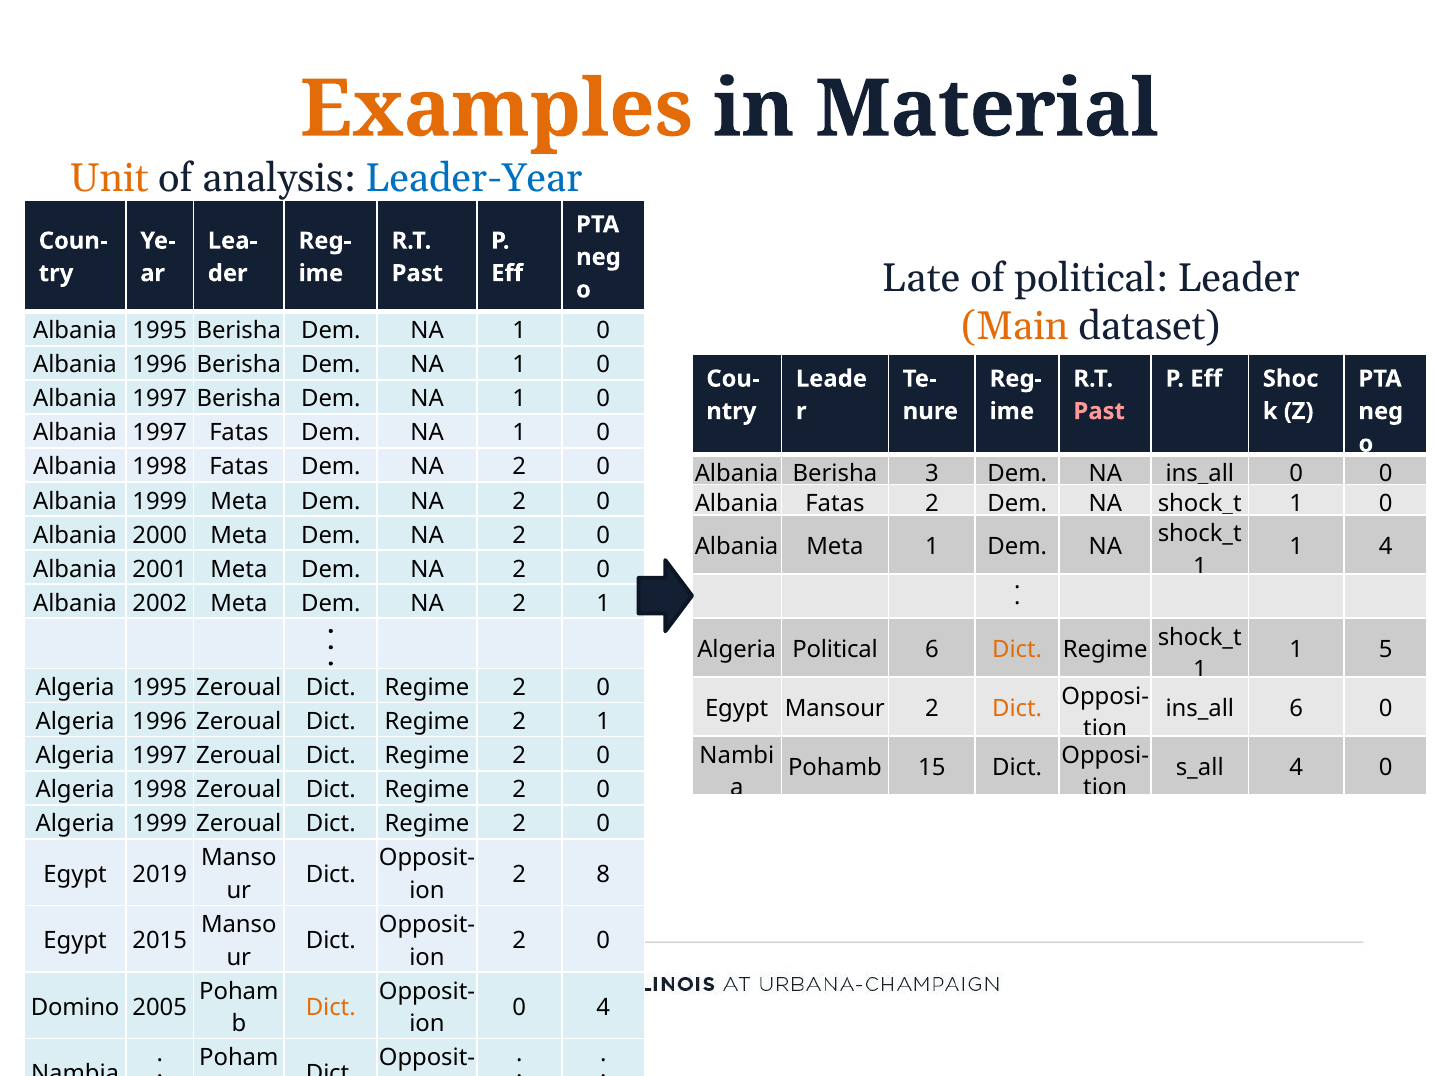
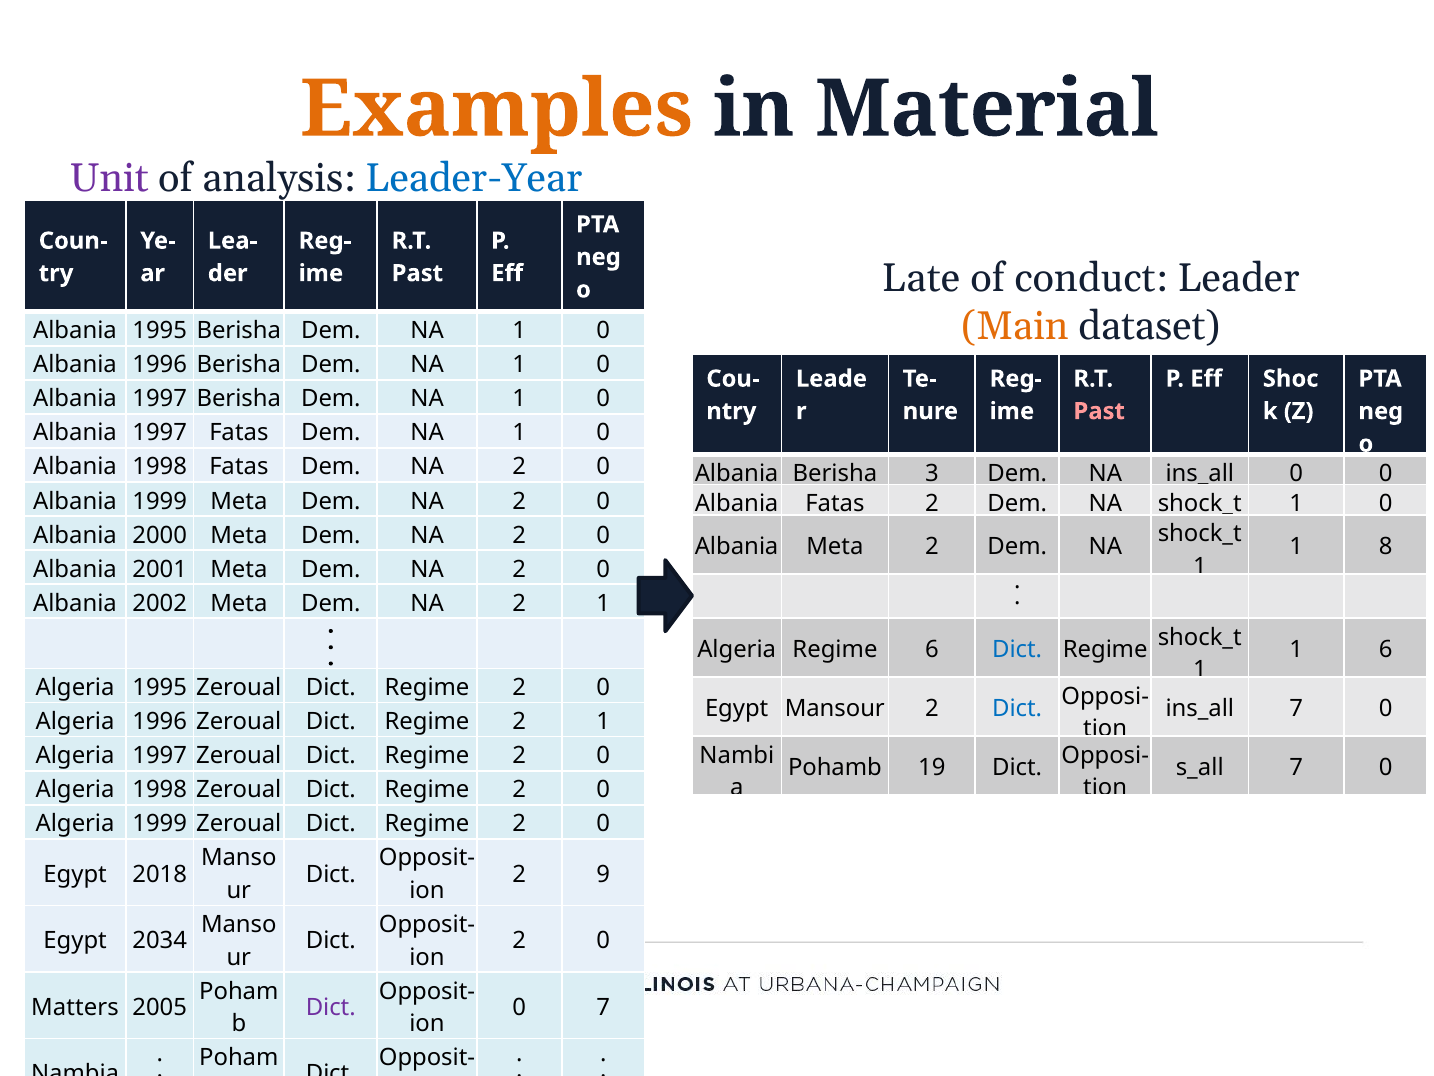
Unit colour: orange -> purple (109, 178)
of political: political -> conduct (1091, 278)
Meta 1: 1 -> 2 (932, 546)
1 4: 4 -> 8 (1386, 546)
Algeria Political: Political -> Regime (835, 650)
Dict colour: orange -> blue (1017, 650)
1 5: 5 -> 6 (1386, 650)
Dict colour: orange -> blue (1017, 708)
6: 6 -> 7 (1296, 708)
15: 15 -> 19 (932, 767)
4: 4 -> 7 (1296, 767)
2019: 2019 -> 2018 (160, 874)
8: 8 -> 9 (603, 874)
Egypt 2015: 2015 -> 2034 (160, 940)
Domino: Domino -> Matters (75, 1007)
Dict colour: orange -> purple (331, 1007)
0 4: 4 -> 7 (603, 1007)
